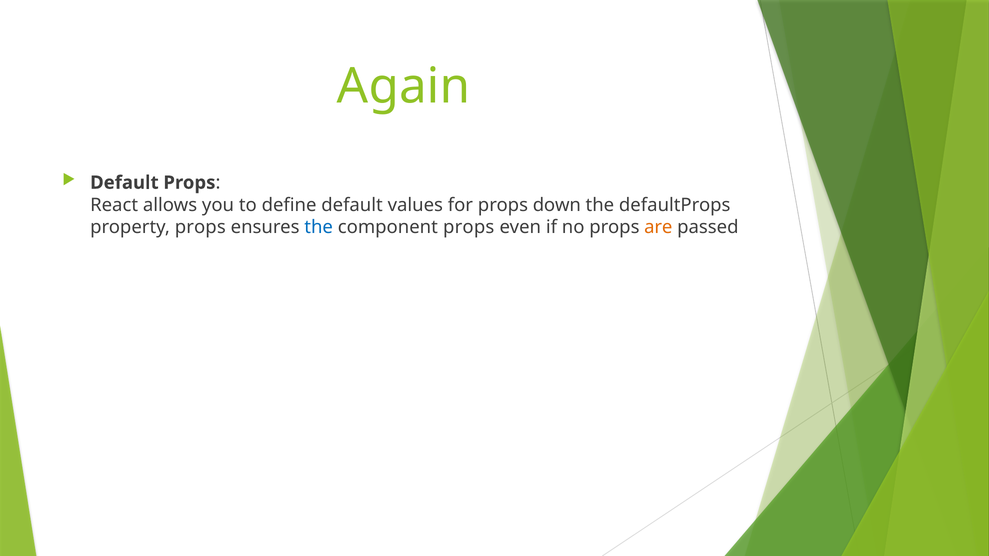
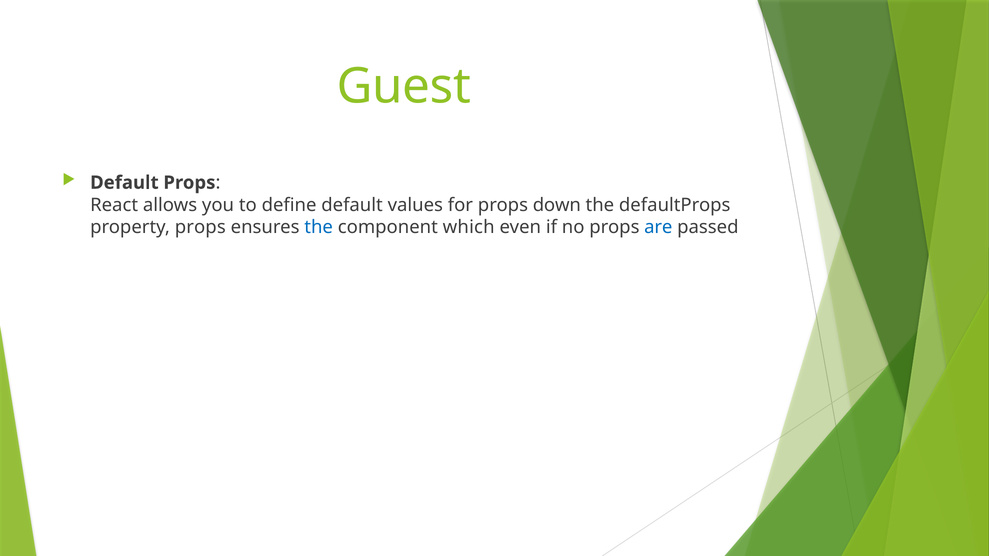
Again: Again -> Guest (404, 86)
component props: props -> which (469, 227)
are colour: orange -> blue (658, 227)
